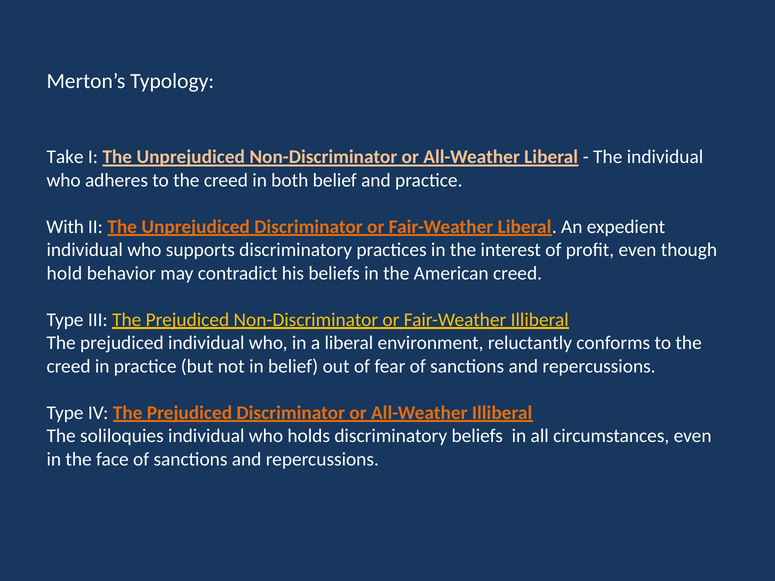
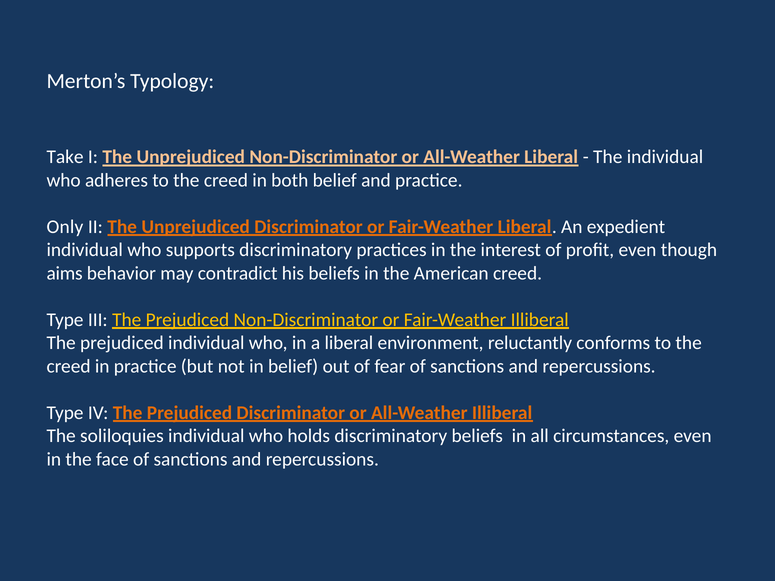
With: With -> Only (65, 227)
hold: hold -> aims (65, 273)
